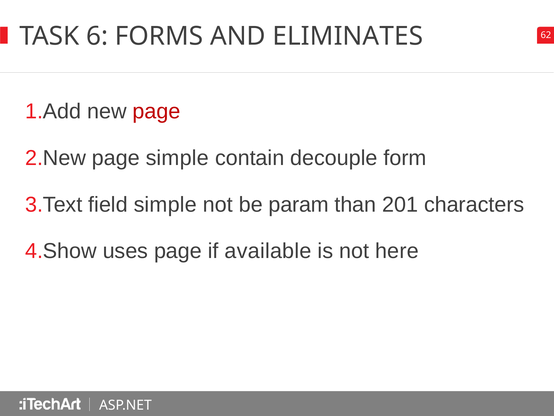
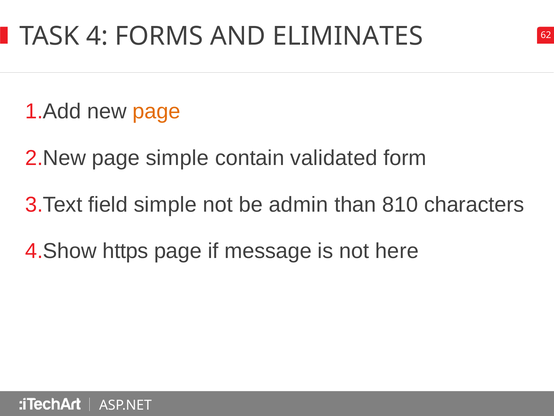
6: 6 -> 4 (97, 36)
page colour: red -> orange (157, 111)
decouple: decouple -> validated (334, 158)
param: param -> admin (298, 204)
201: 201 -> 810 (400, 204)
uses: uses -> https (125, 251)
available: available -> message (268, 251)
